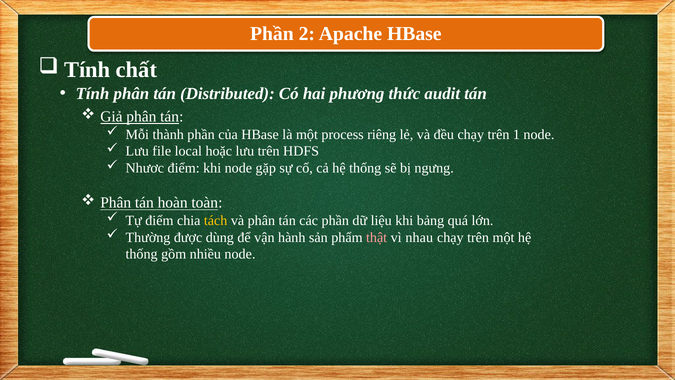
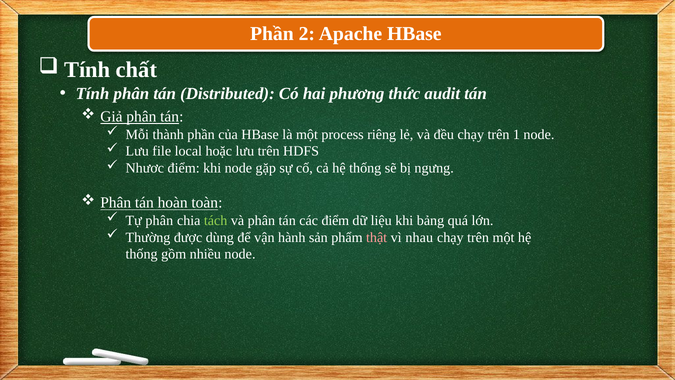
Tự điểm: điểm -> phân (159, 220)
tách colour: yellow -> light green (216, 220)
các phần: phần -> điểm (335, 220)
